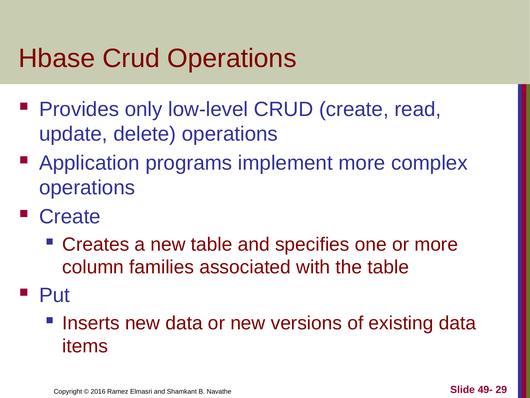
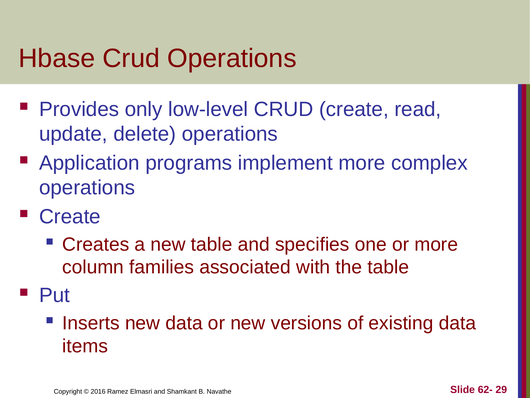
49-: 49- -> 62- (485, 389)
